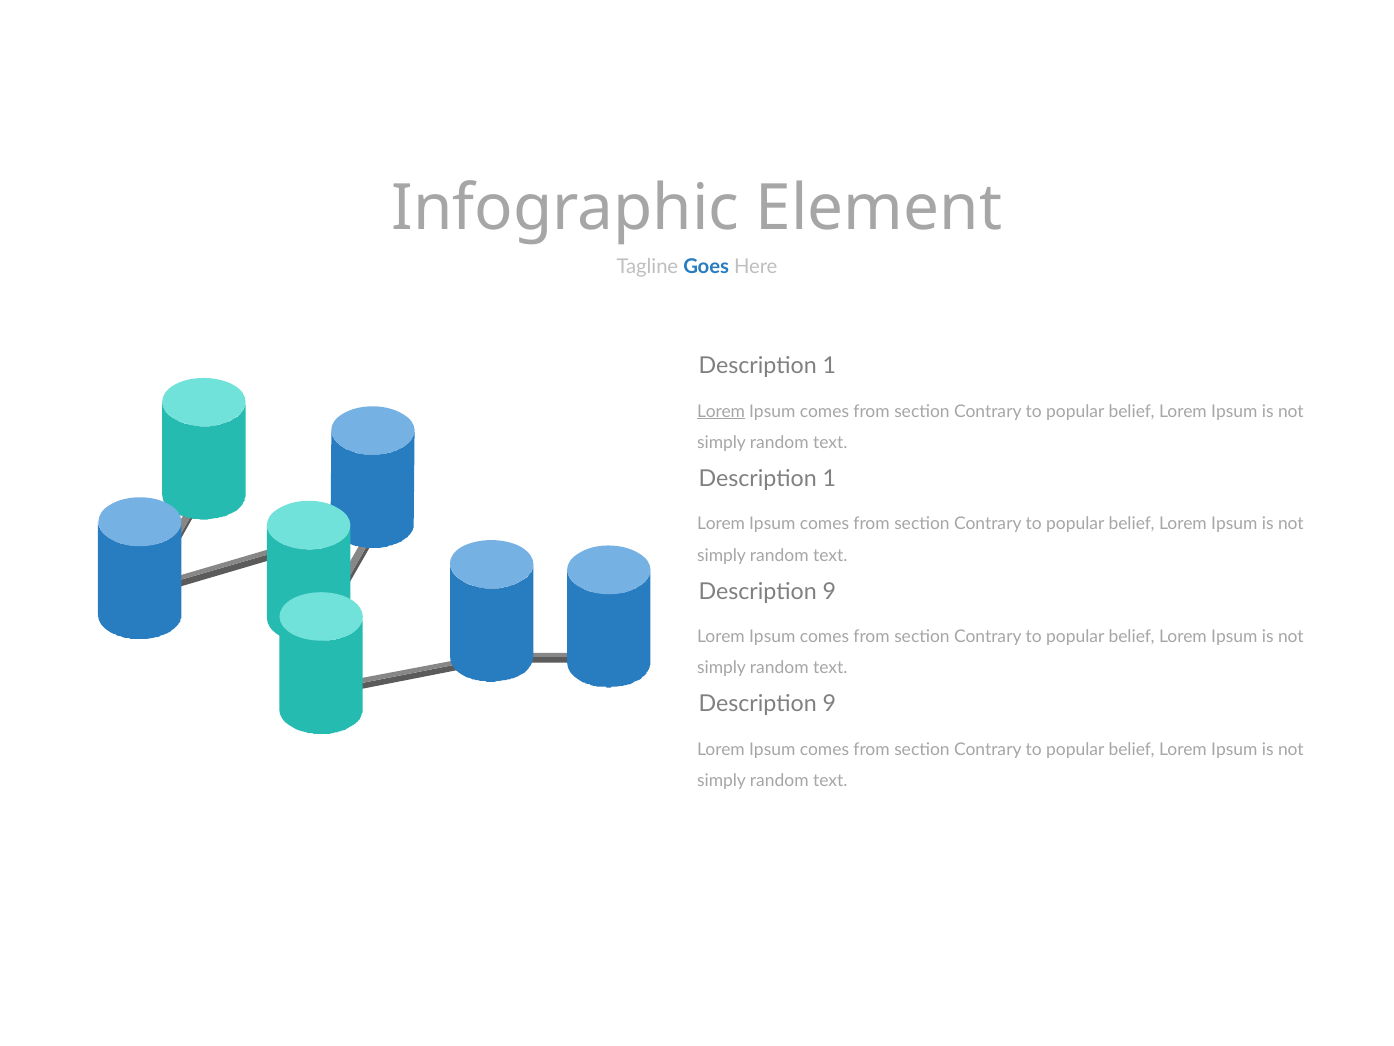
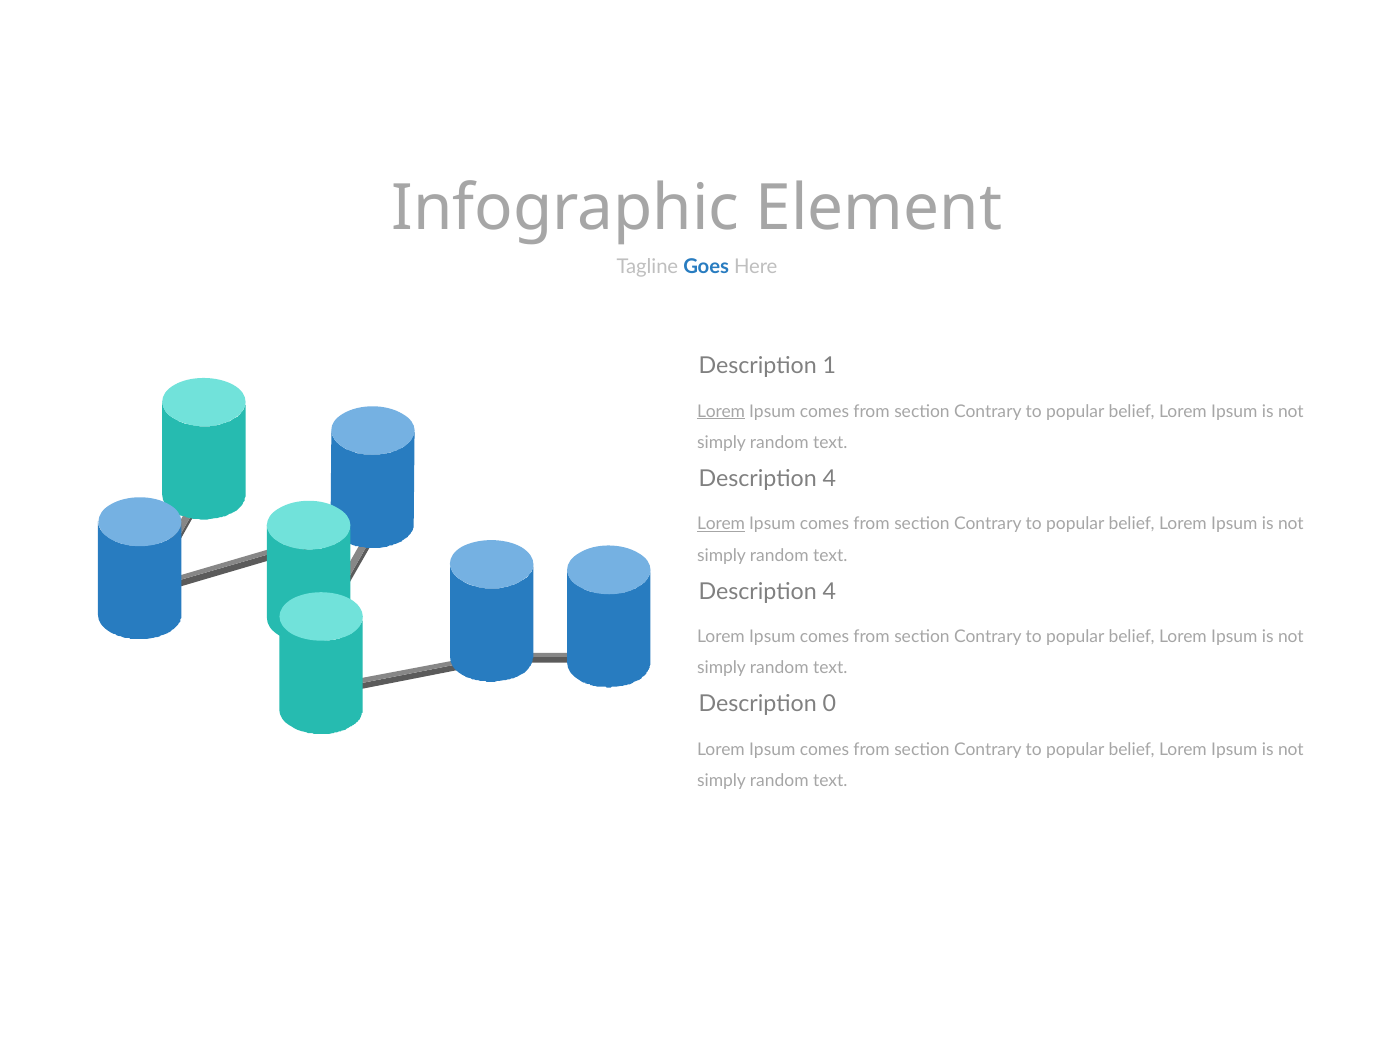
1: 1 -> 4 (829, 479)
Lorem underline: none -> present (721, 524)
9: 9 -> 4 (829, 591)
9: 9 -> 0 (829, 704)
